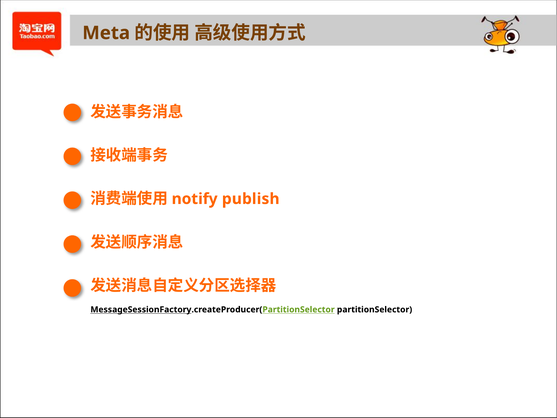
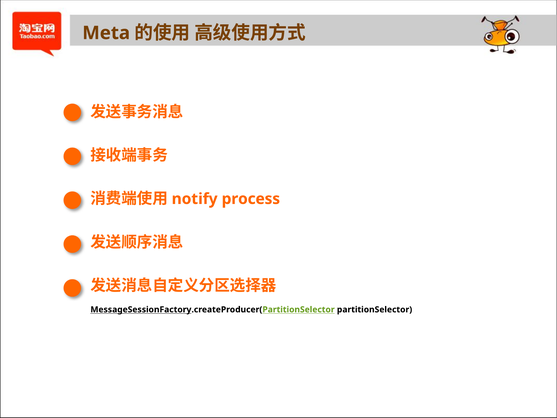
publish: publish -> process (251, 199)
